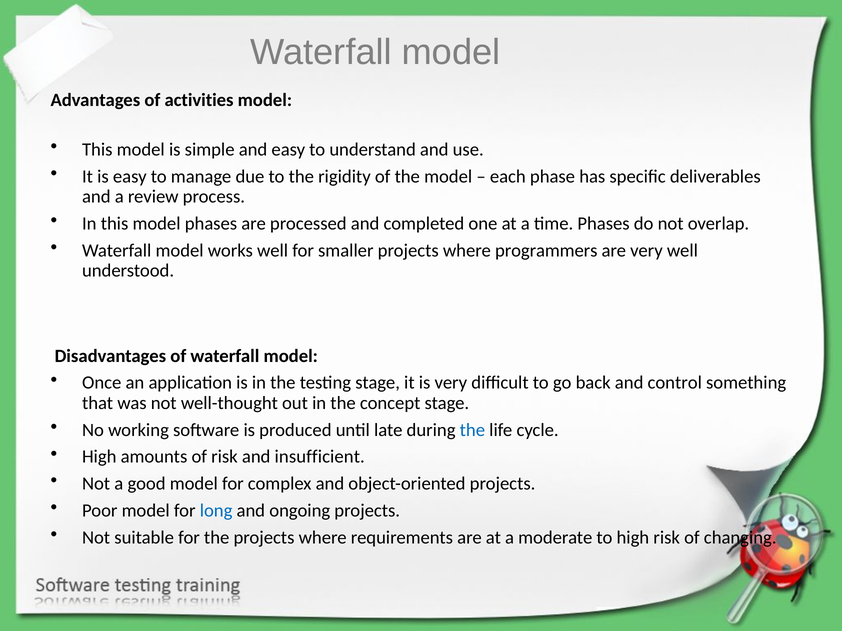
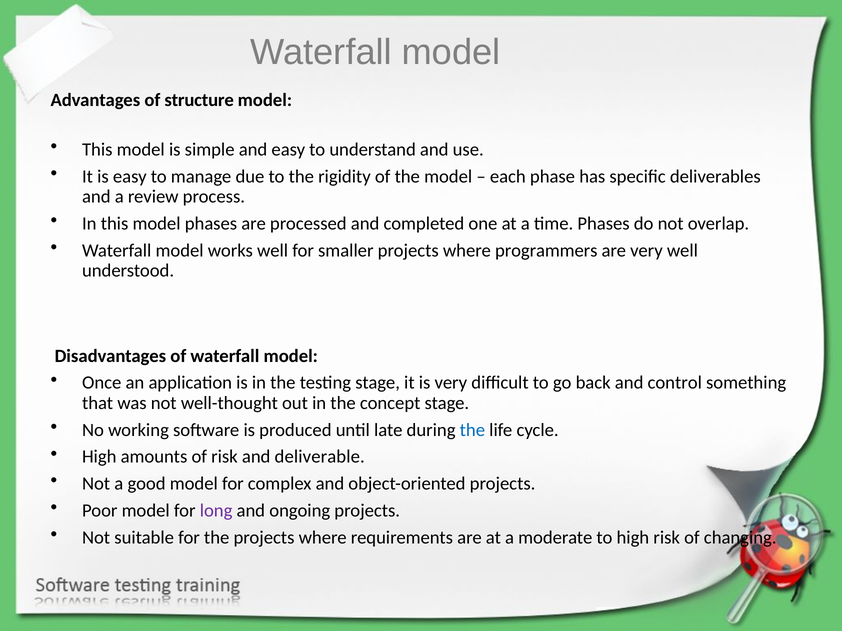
activities: activities -> structure (199, 100)
insufficient: insufficient -> deliverable (320, 457)
long colour: blue -> purple (216, 511)
